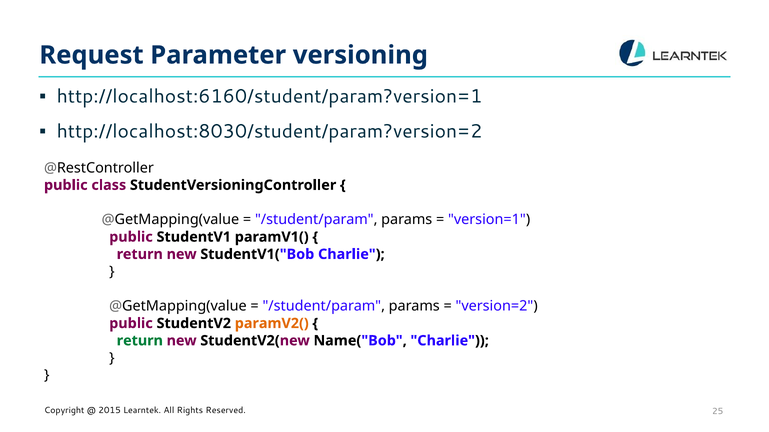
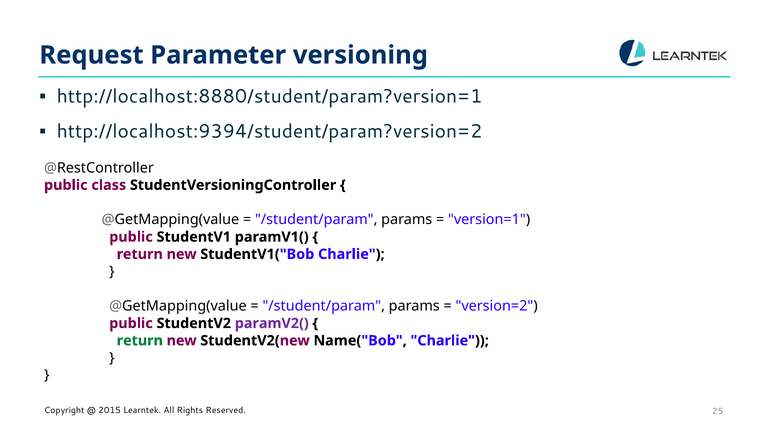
http://localhost:6160/student/param?version=1: http://localhost:6160/student/param?version=1 -> http://localhost:8880/student/param?version=1 (270, 97)
http://localhost:8030/student/param?version=2: http://localhost:8030/student/param?version=2 -> http://localhost:9394/student/param?version=2 (270, 132)
paramV2( colour: orange -> purple (272, 324)
